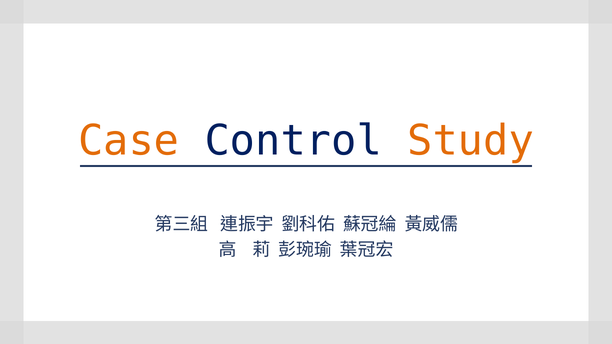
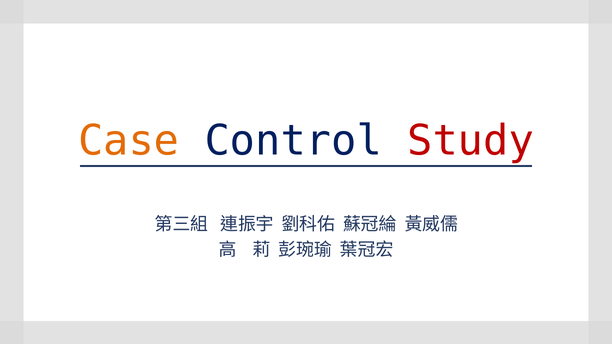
Study colour: orange -> red (471, 141)
